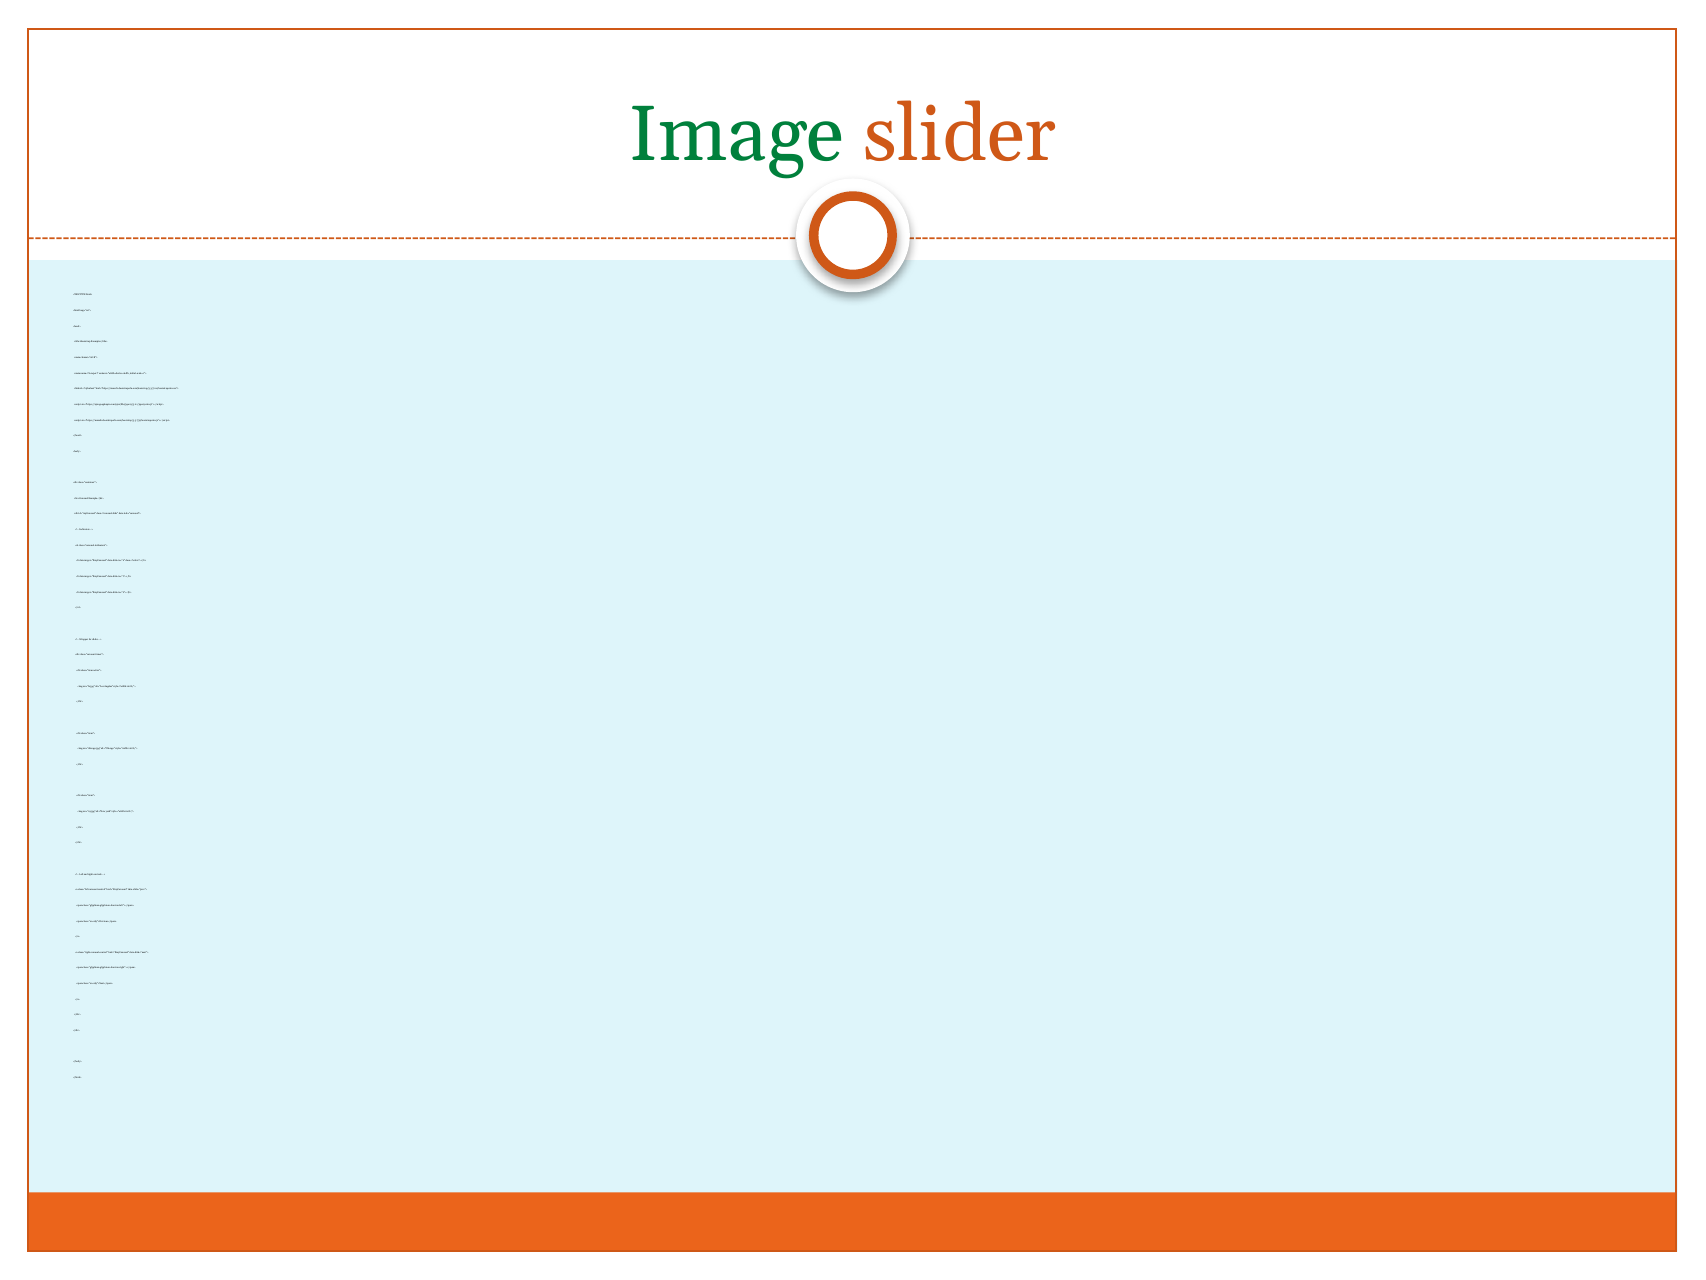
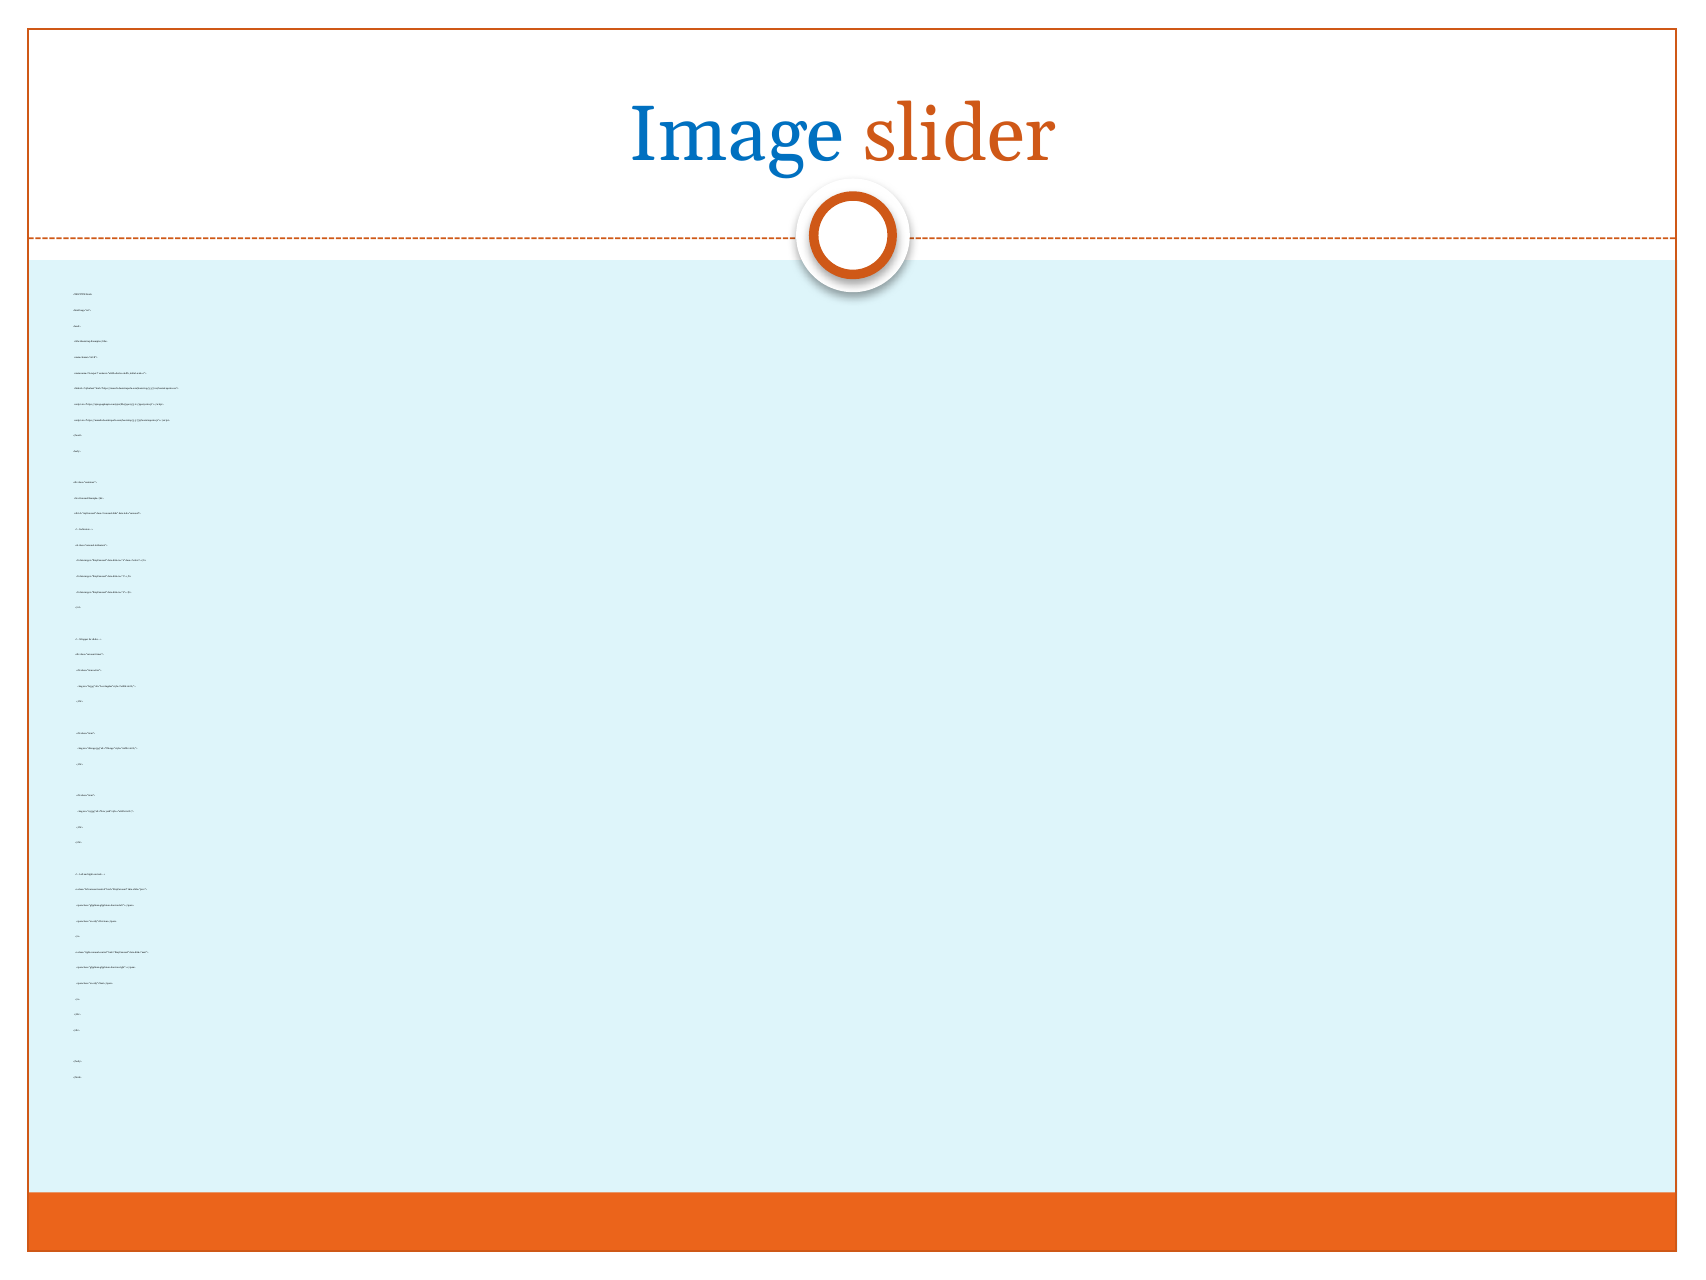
Image colour: green -> blue (737, 134)
